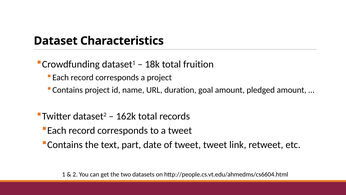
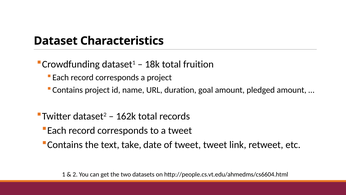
part: part -> take (131, 145)
